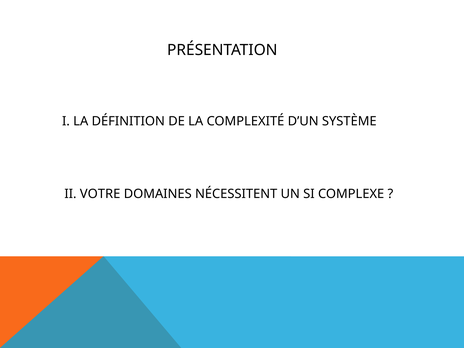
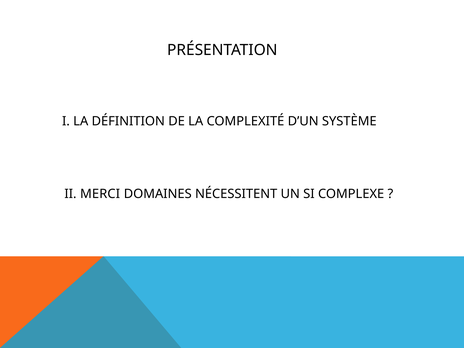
VOTRE: VOTRE -> MERCI (100, 194)
